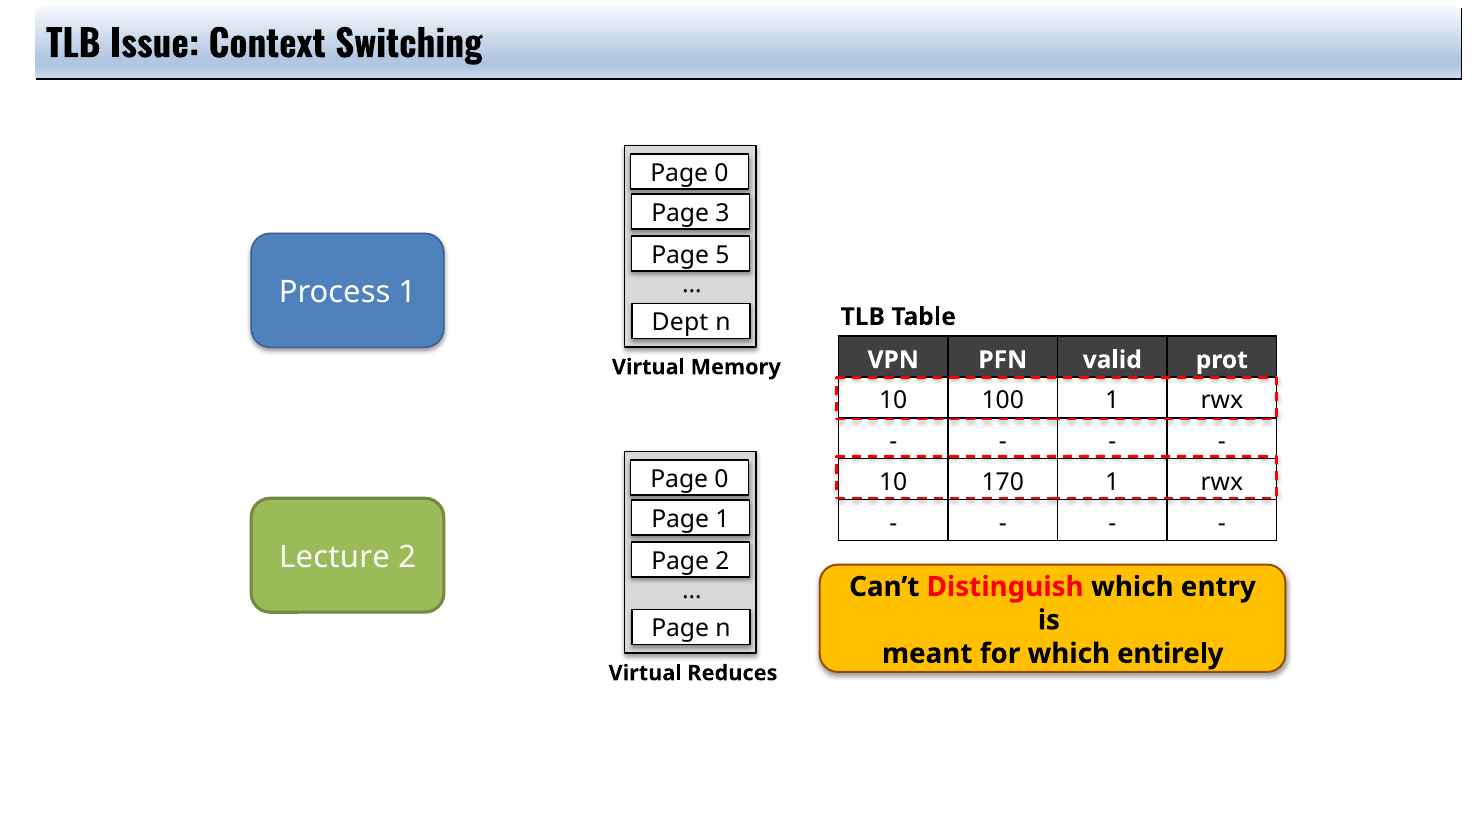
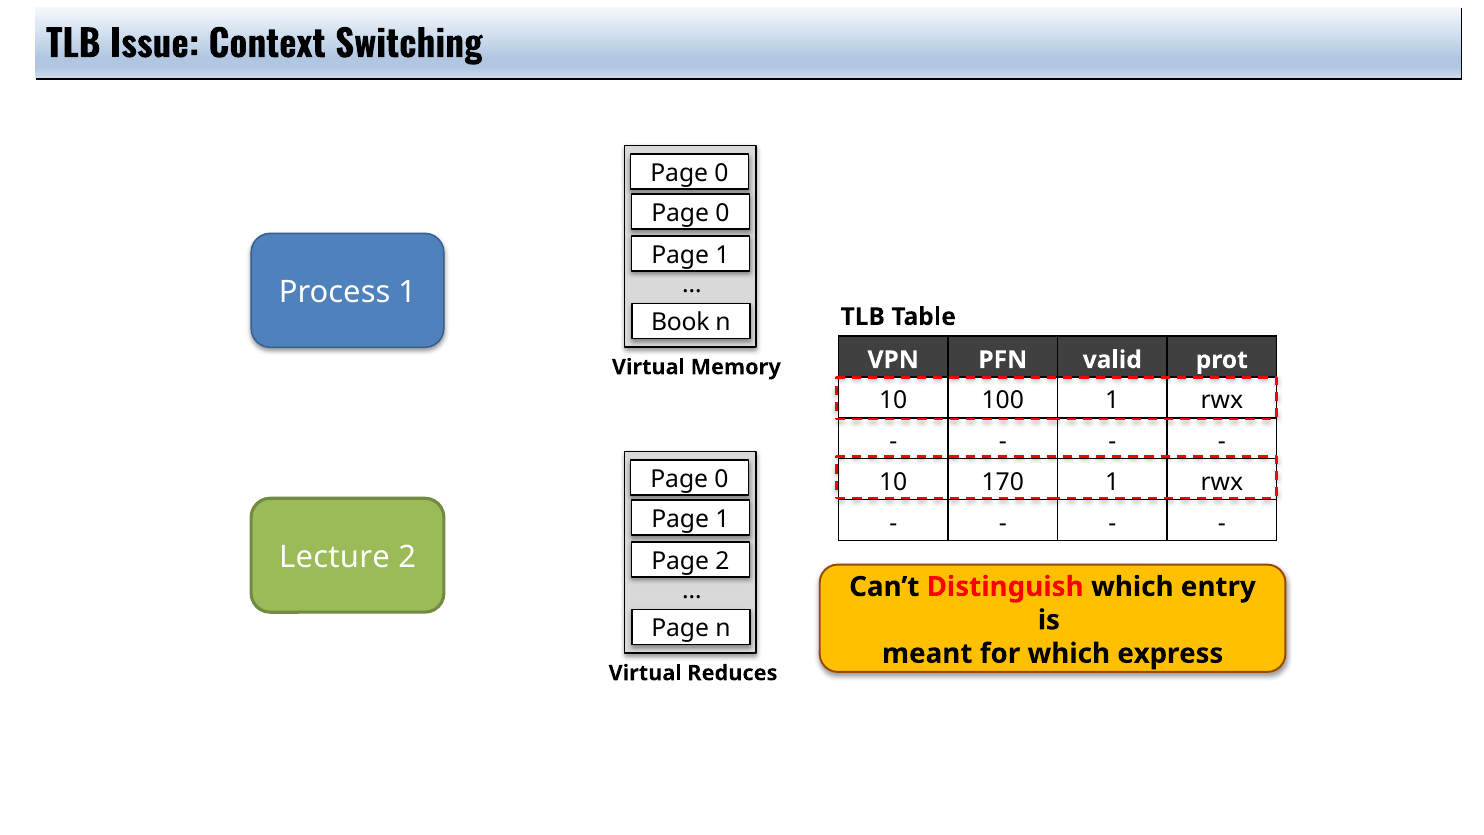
3: 3 -> 0 (722, 213)
5: 5 -> 1 (722, 255)
Dept: Dept -> Book (680, 323)
entirely: entirely -> express (1170, 653)
